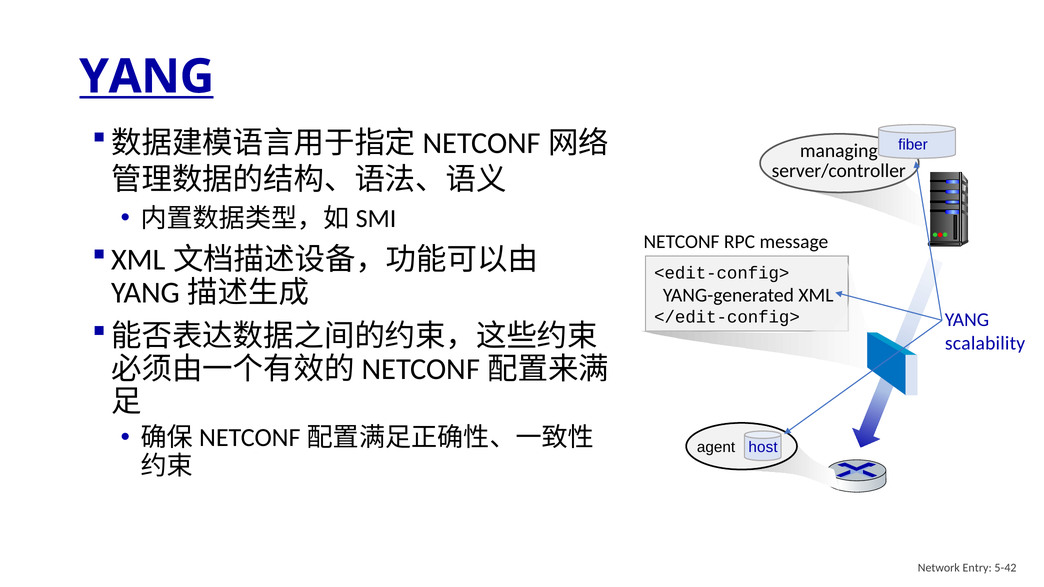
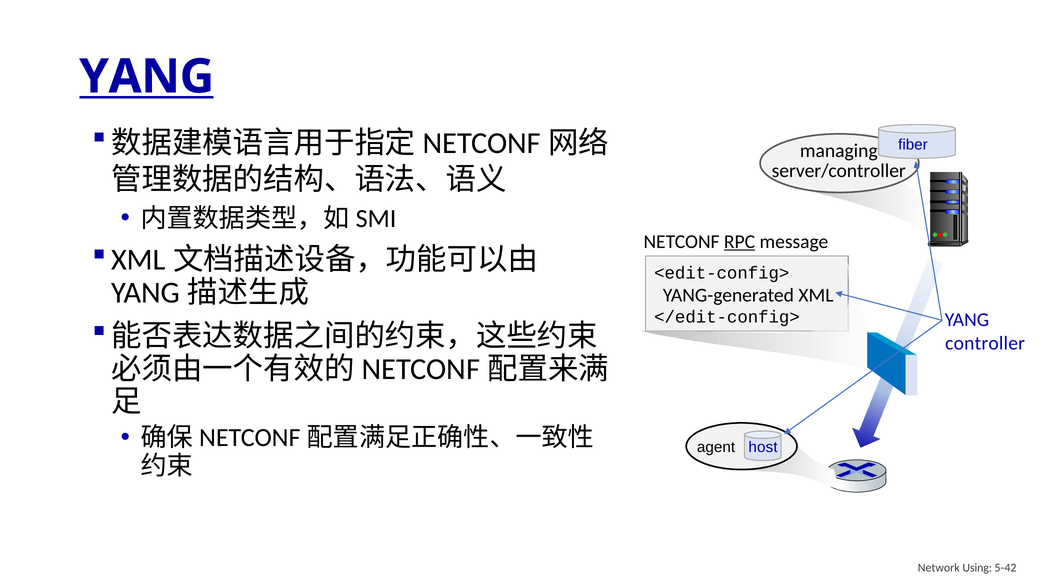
RPC underline: none -> present (740, 242)
scalability: scalability -> controller (985, 343)
Entry: Entry -> Using (977, 568)
